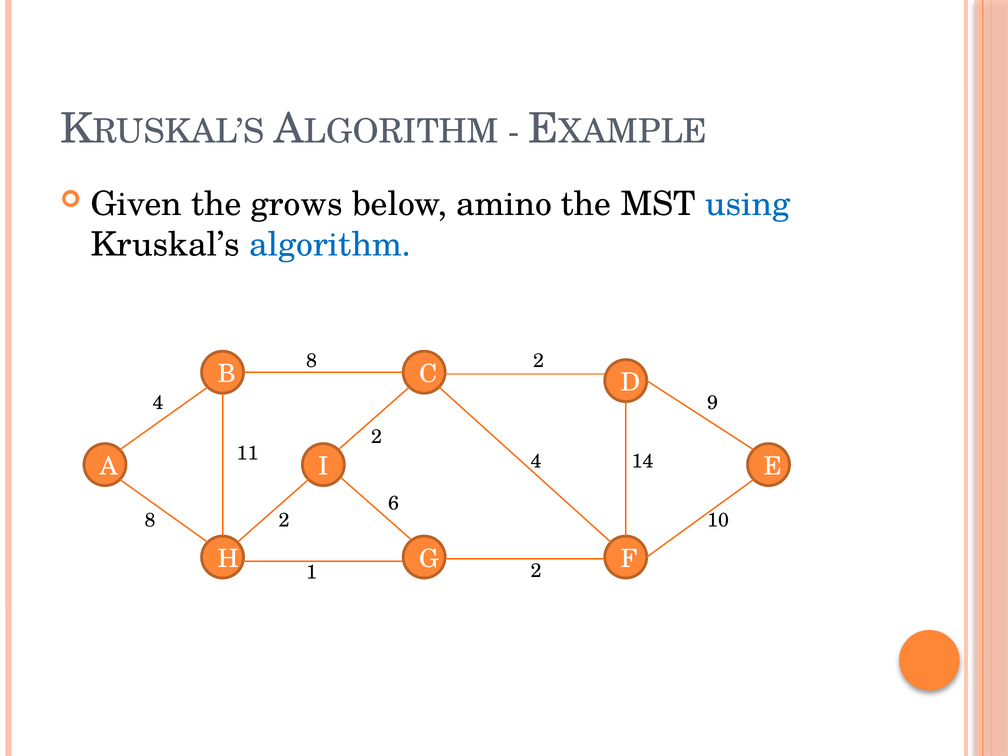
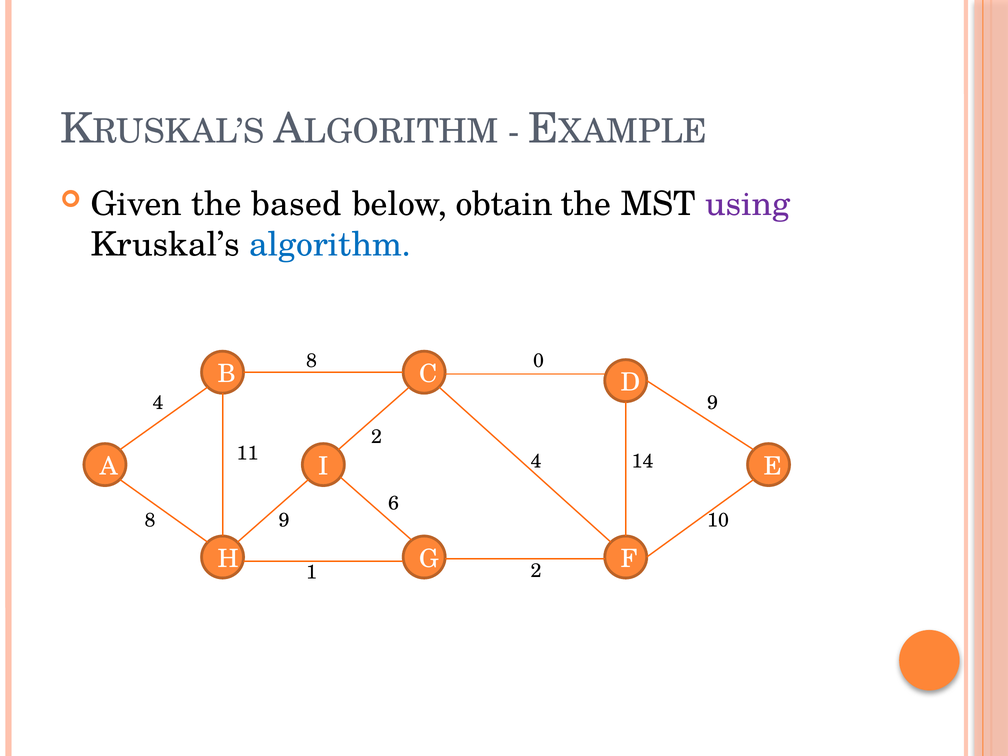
grows: grows -> based (297, 204)
amino: amino -> obtain (504, 204)
using colour: blue -> purple (748, 204)
2: 2 -> 0 (539, 361)
2: 2 -> 9 (284, 520)
